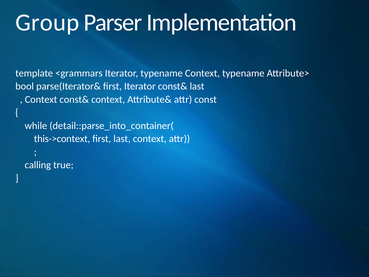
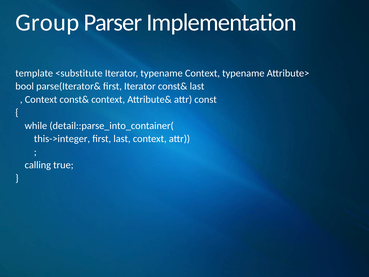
<grammars: <grammars -> <substitute (79, 73)
this->context: this->context -> this->integer (62, 139)
